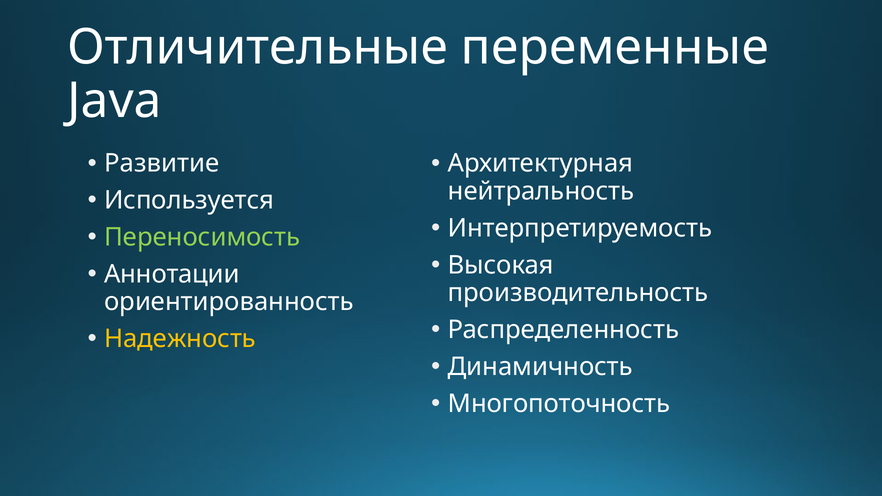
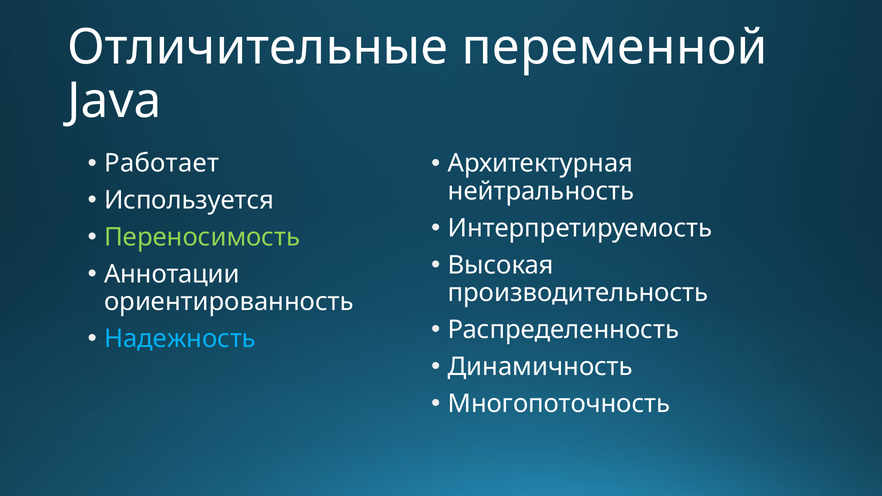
переменные: переменные -> переменной (615, 47)
Развитие: Развитие -> Работает (162, 164)
Надежность colour: yellow -> light blue (180, 339)
